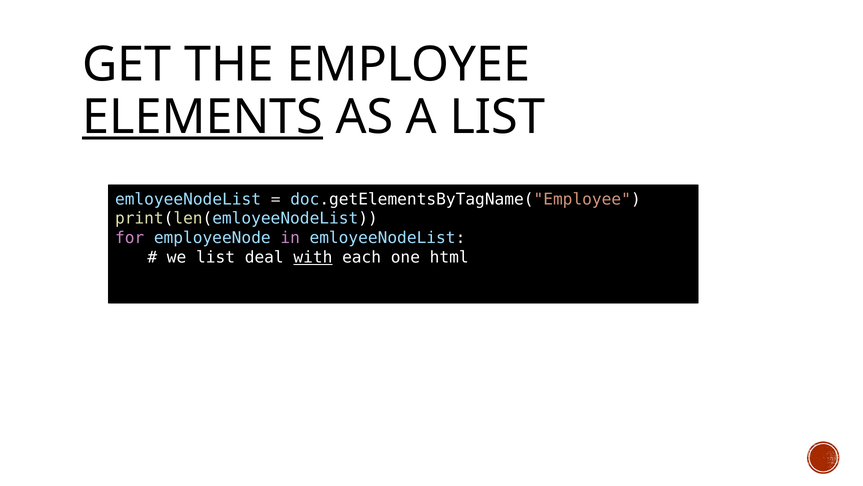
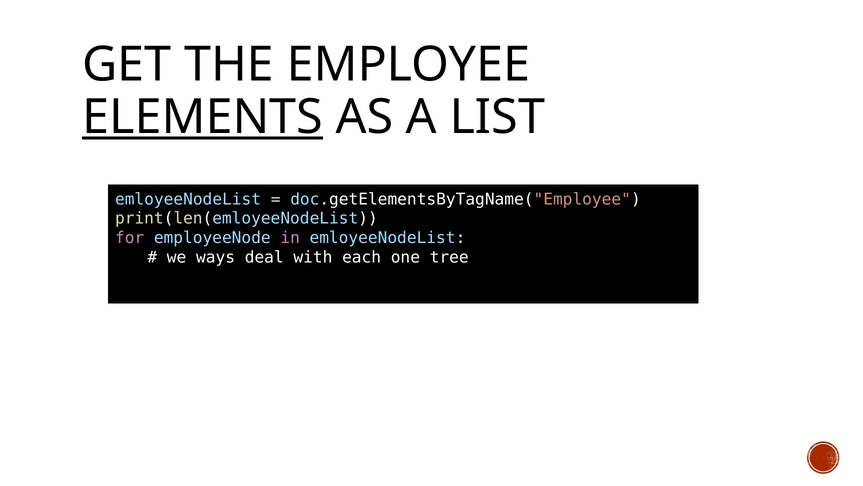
we list: list -> ways (216, 257)
with underline: present -> none (313, 257)
html: html -> tree (449, 257)
